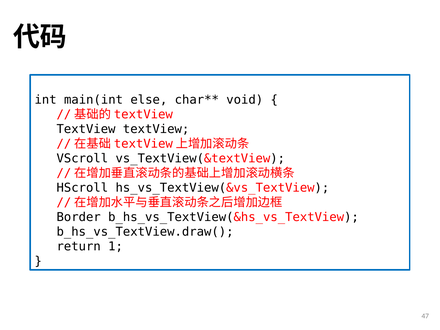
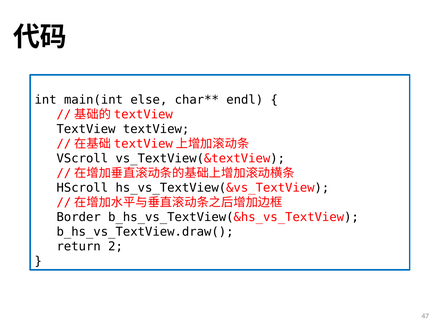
void: void -> endl (245, 100)
1: 1 -> 2 (116, 247)
